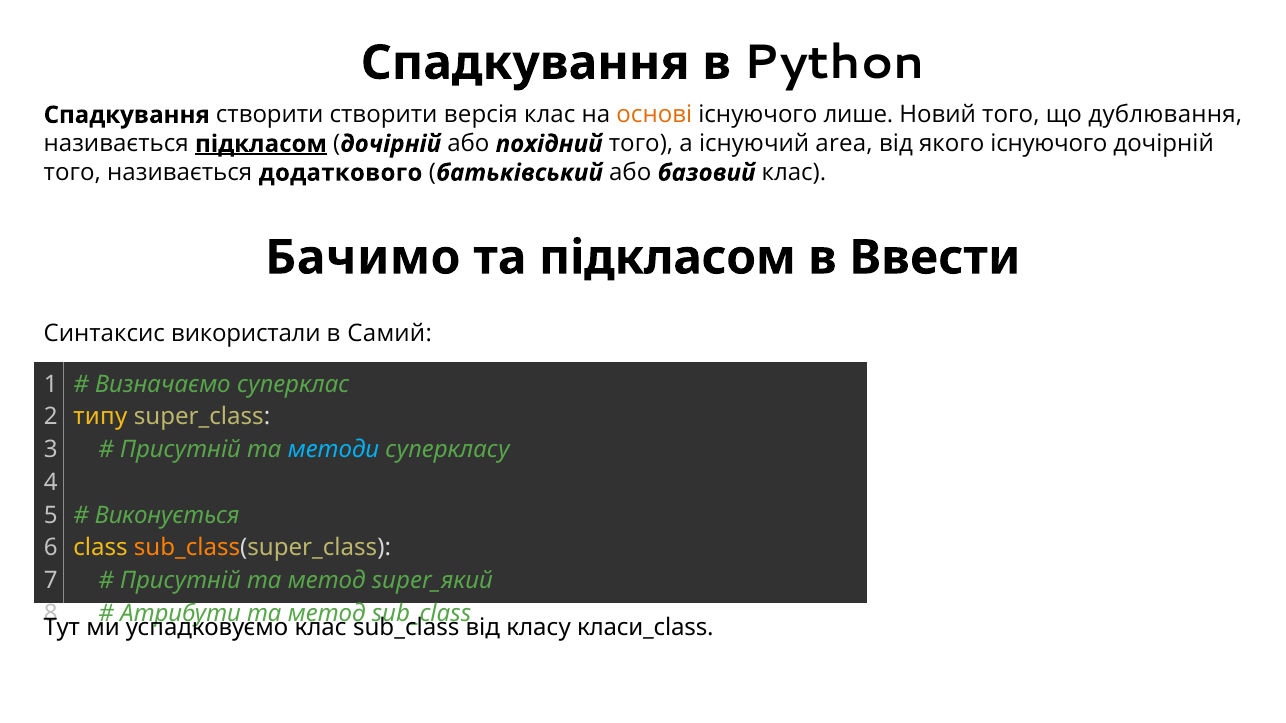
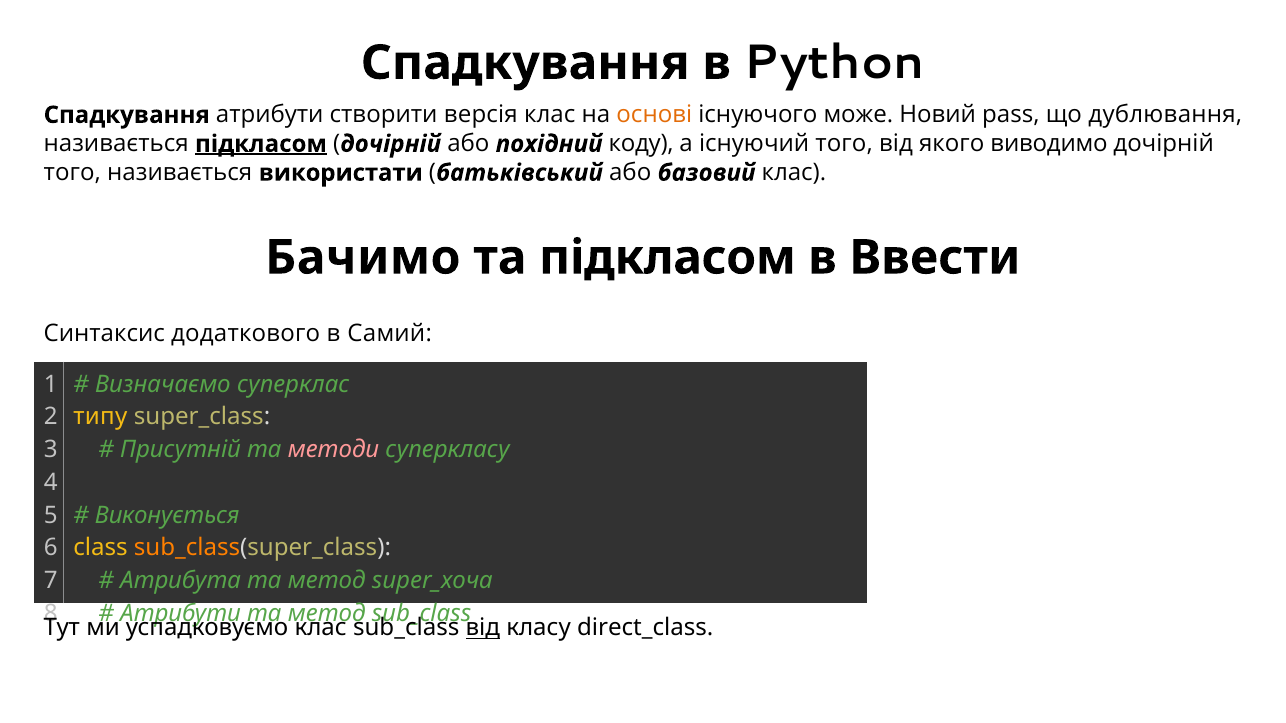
Спадкування створити: створити -> атрибути (270, 115)
лише: лише -> може (858, 115)
Новий того: того -> pass (1011, 115)
похідний того: того -> коду (641, 144)
існуючий area: area -> того (844, 144)
якого існуючого: існуючого -> виводимо (1049, 144)
додаткового: додаткового -> використати (341, 173)
використали: використали -> додаткового (246, 334)
методи colour: light blue -> pink (334, 450)
Присутній: Присутній -> Атрибута (181, 581)
super_який: super_який -> super_хоча (432, 581)
від underline: none -> present (483, 628)
класи_class: класи_class -> direct_class (645, 628)
